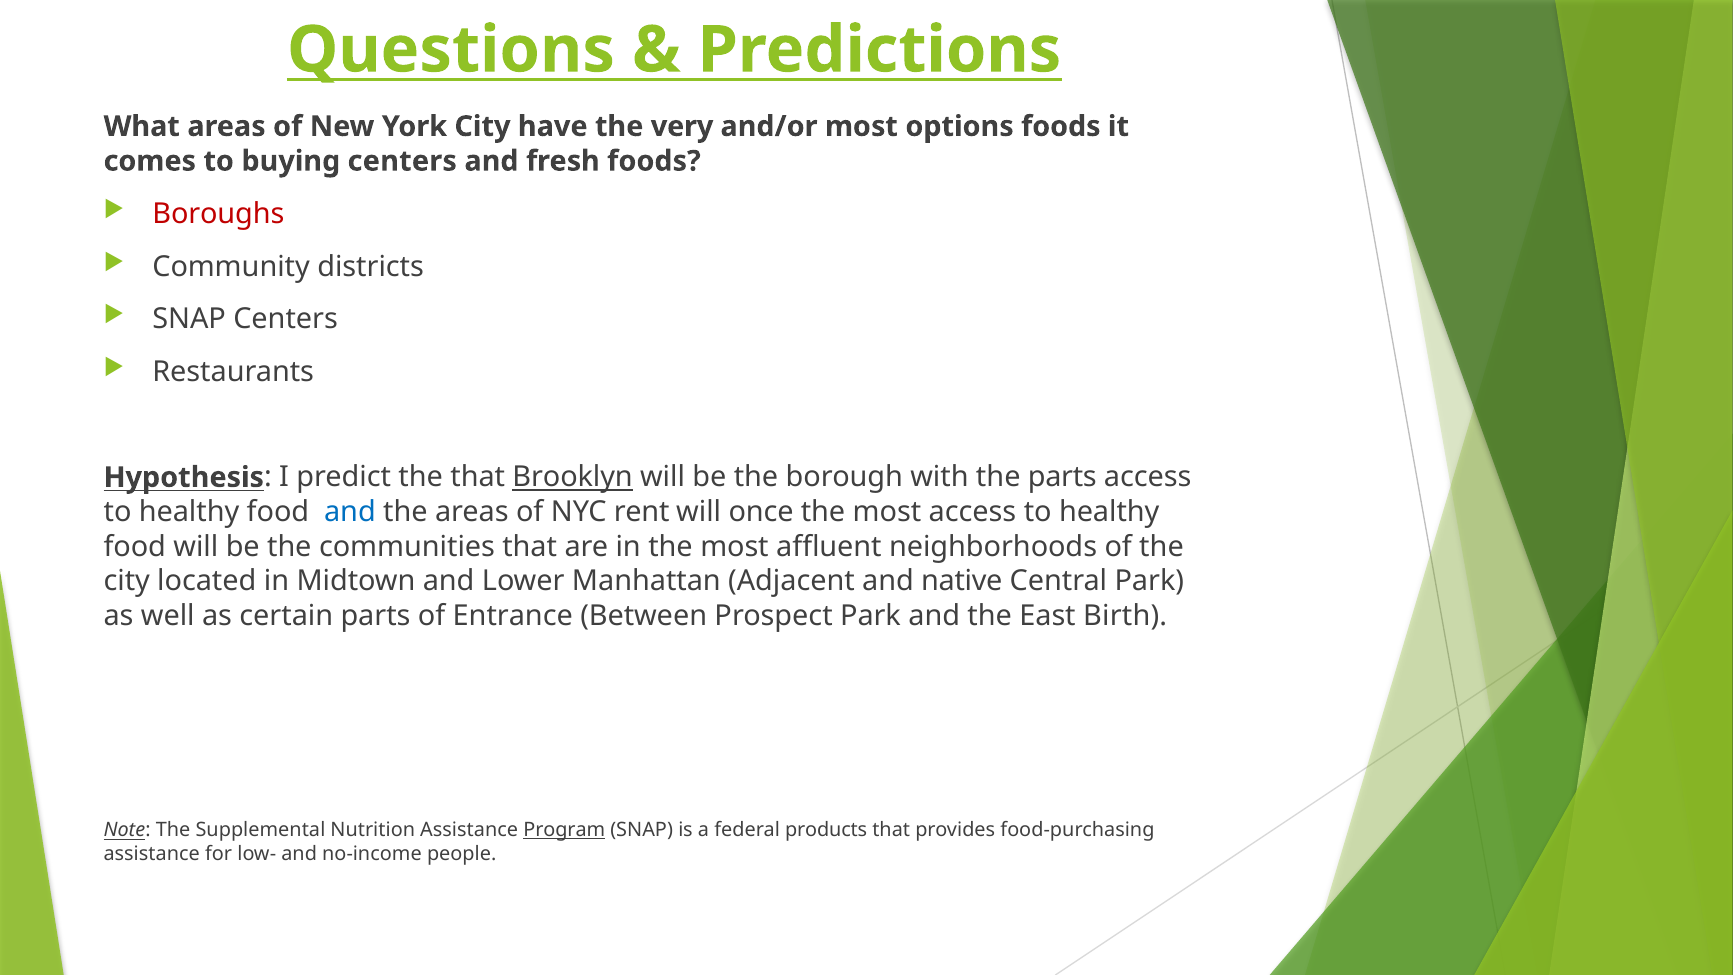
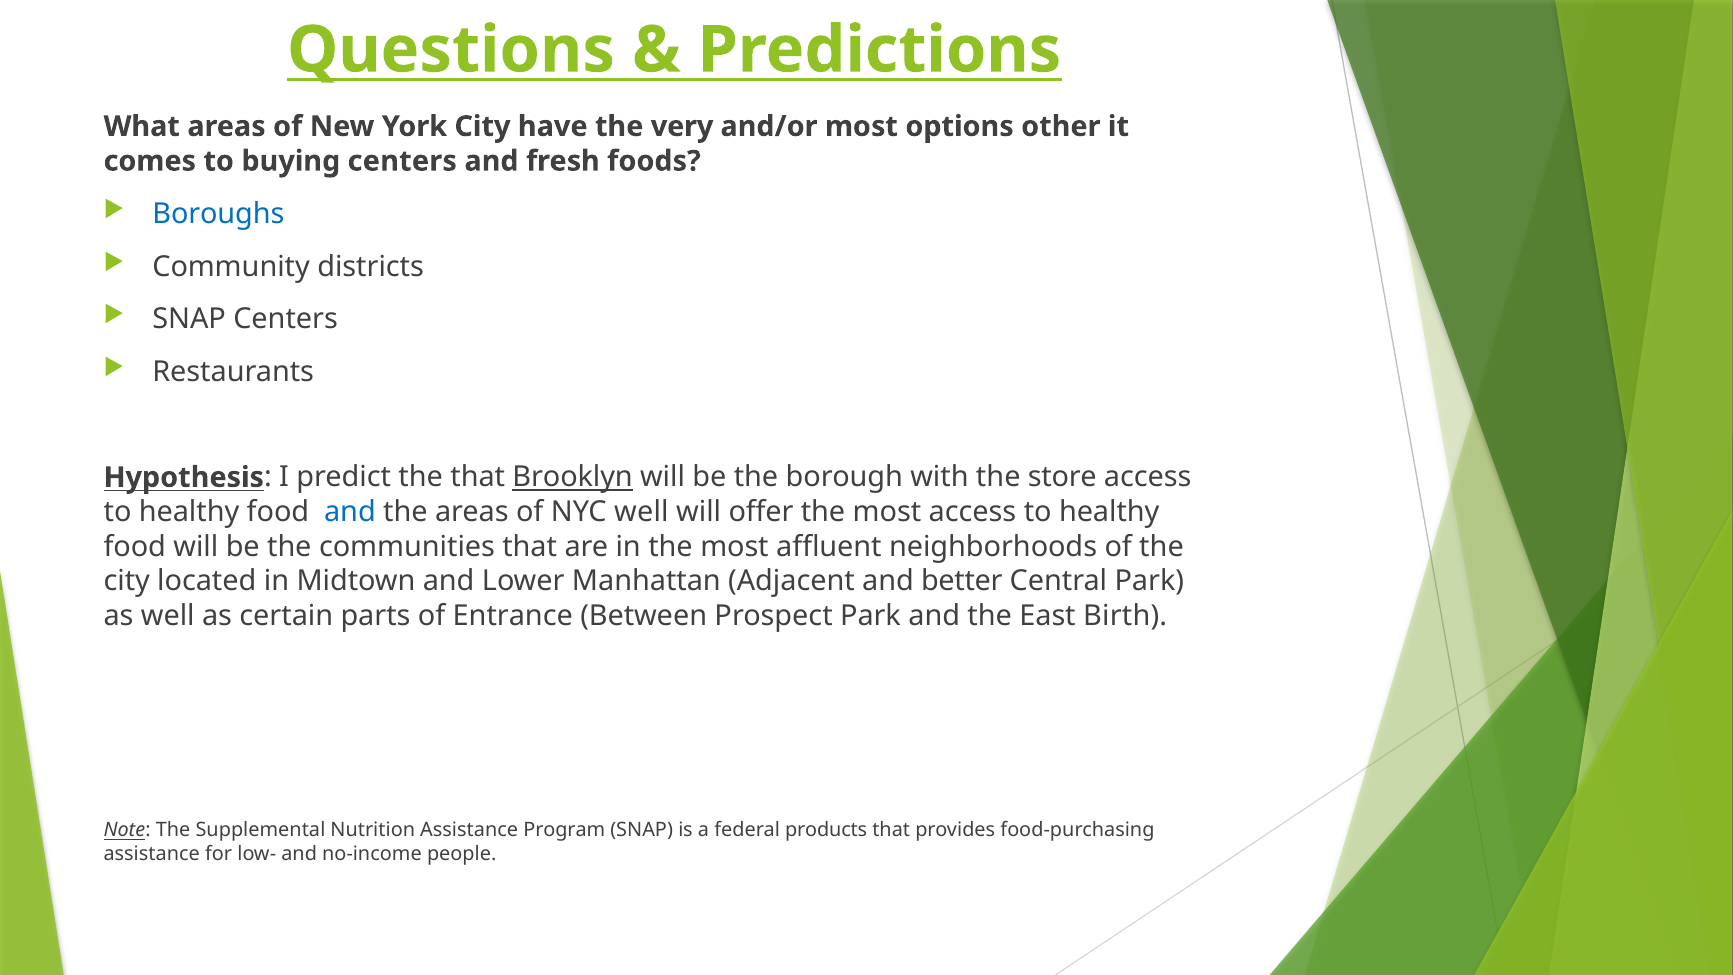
options foods: foods -> other (1061, 126)
Boroughs colour: red -> blue (218, 214)
the parts: parts -> store (1062, 477)
NYC rent: rent -> well (641, 512)
once: once -> offer (761, 512)
native: native -> better (962, 581)
Program underline: present -> none (564, 830)
